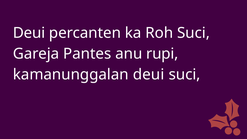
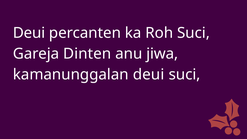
Pantes: Pantes -> Dinten (87, 54)
rupi: rupi -> jiwa (162, 54)
